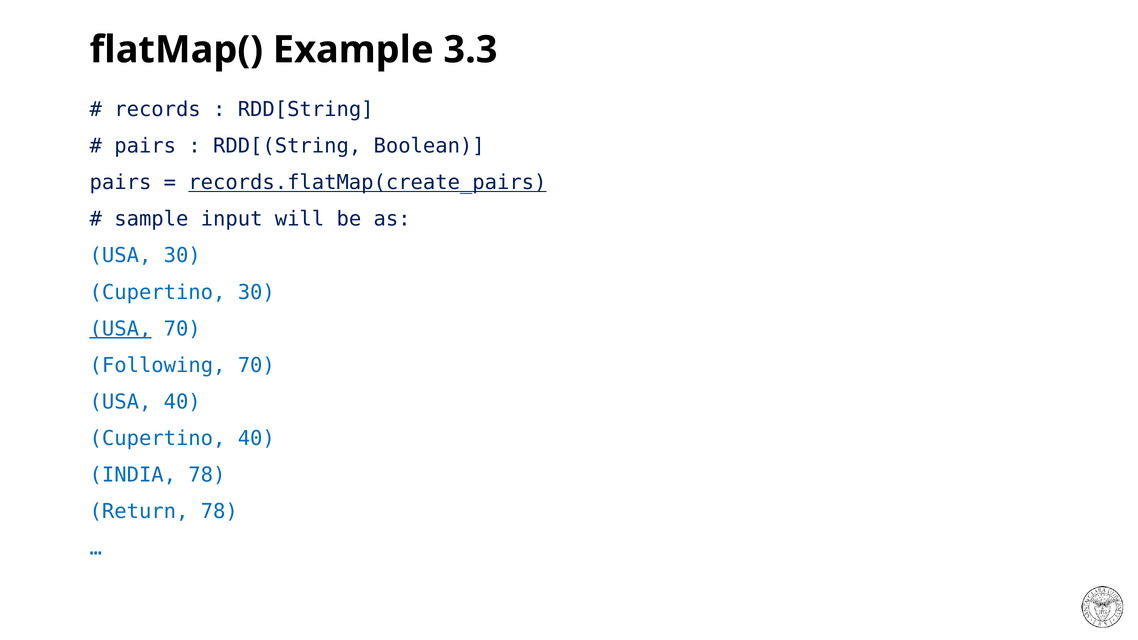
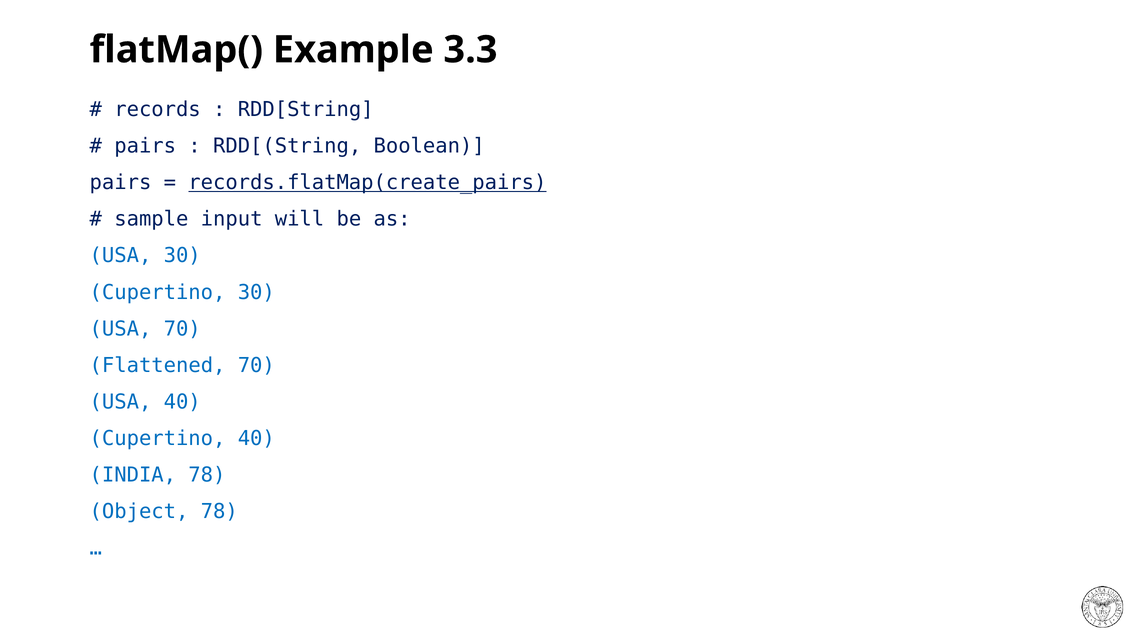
USA underline: present -> none (121, 329)
Following: Following -> Flattened (158, 365)
Return: Return -> Object (139, 512)
